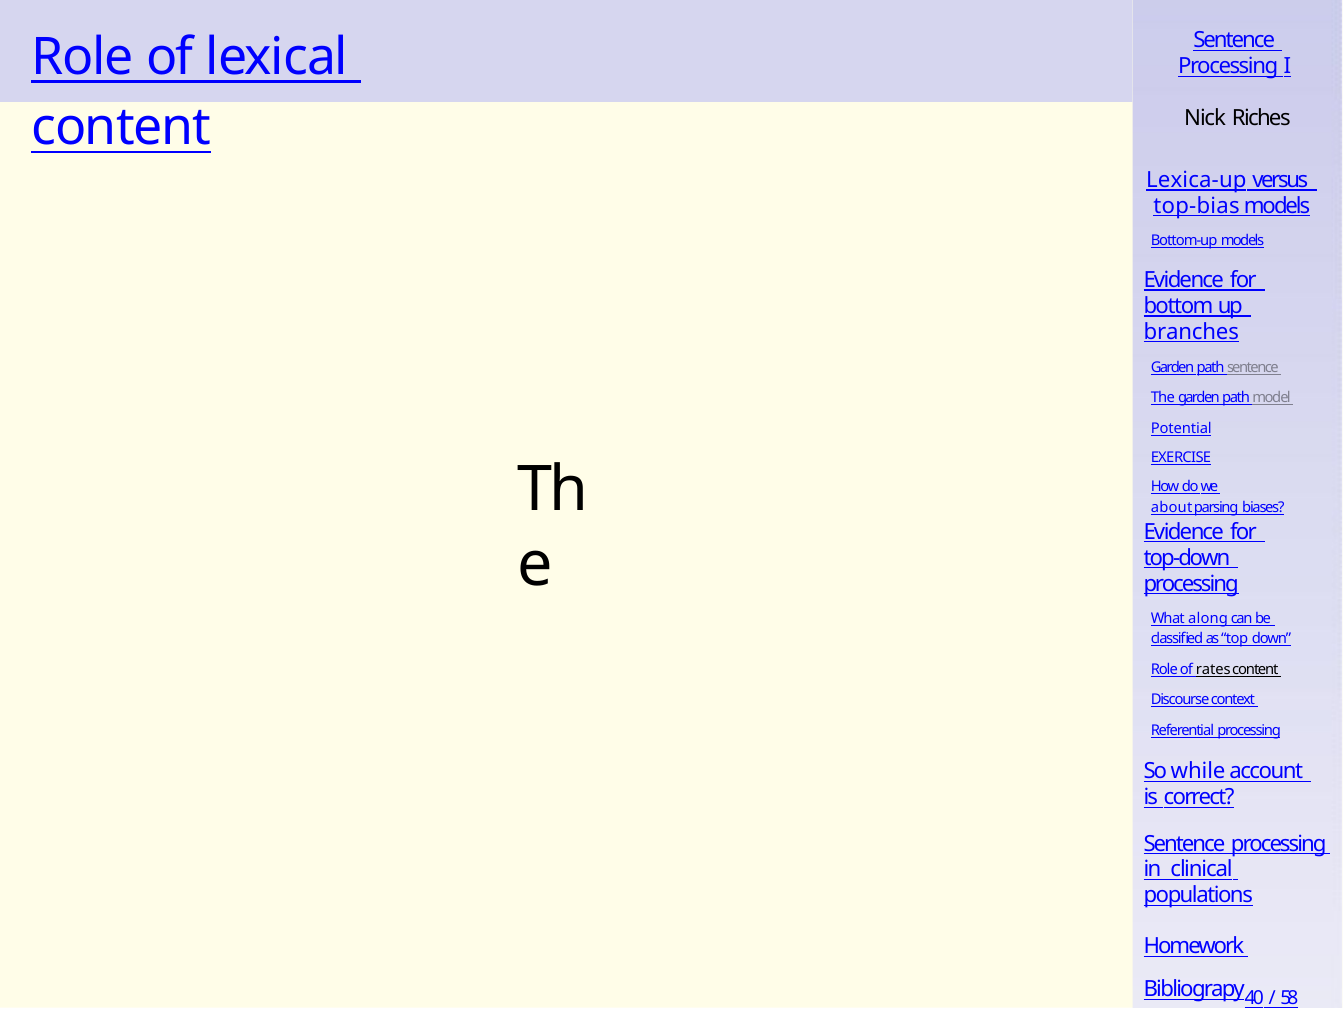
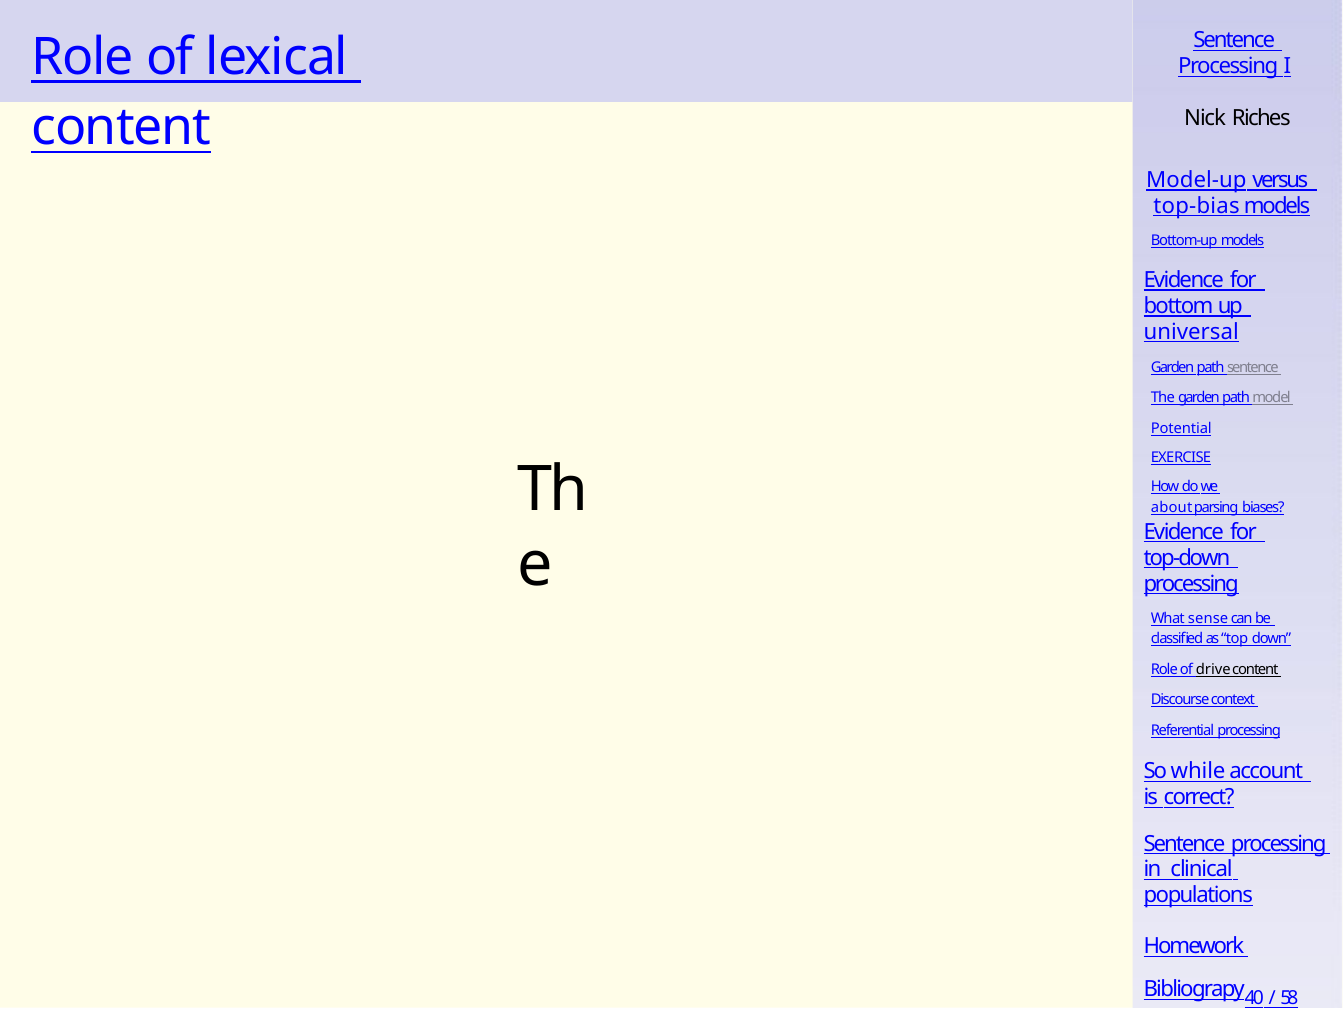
Lexica-up: Lexica-up -> Model-up (1196, 180)
branches: branches -> universal (1191, 332)
along: along -> sense (1208, 618)
rates: rates -> drive (1213, 669)
